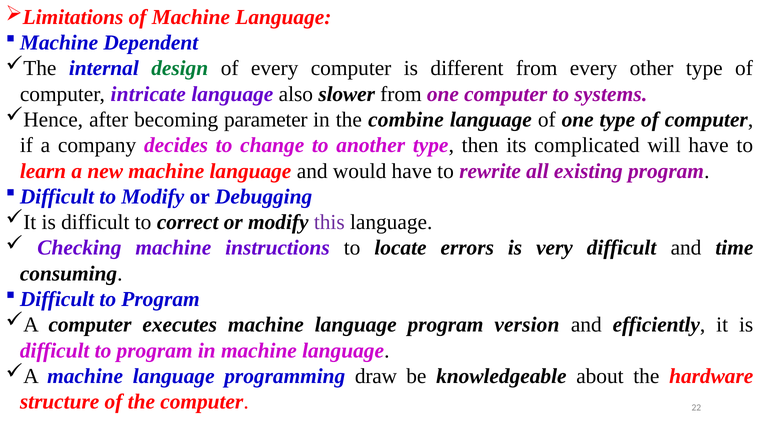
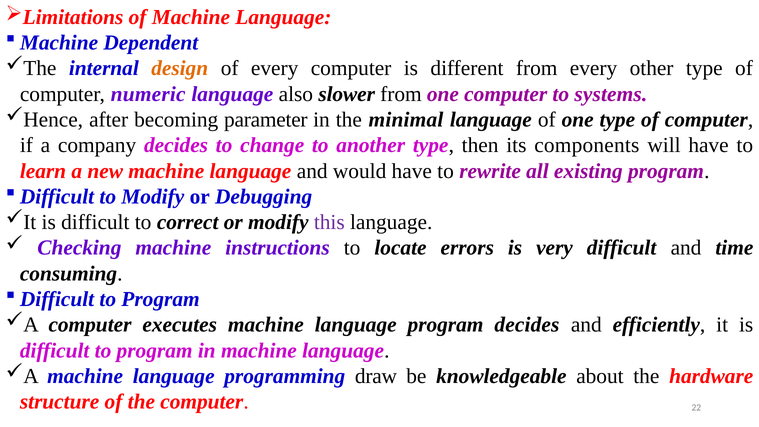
design colour: green -> orange (180, 68)
intricate: intricate -> numeric (148, 94)
combine: combine -> minimal (406, 120)
complicated: complicated -> components (587, 145)
program version: version -> decides (527, 325)
